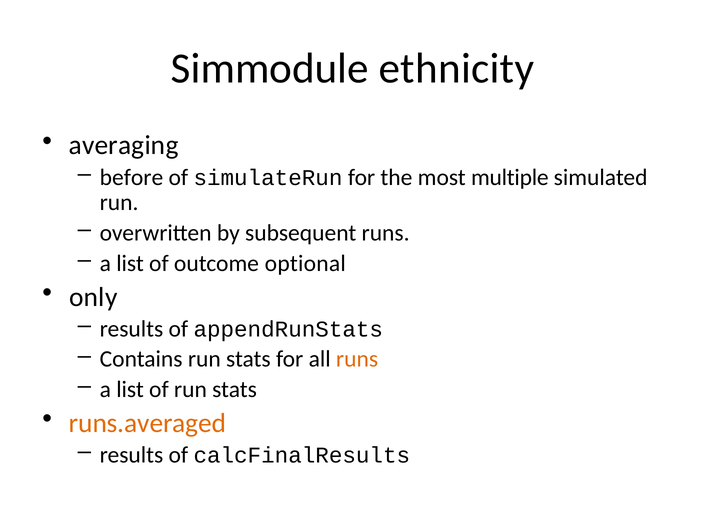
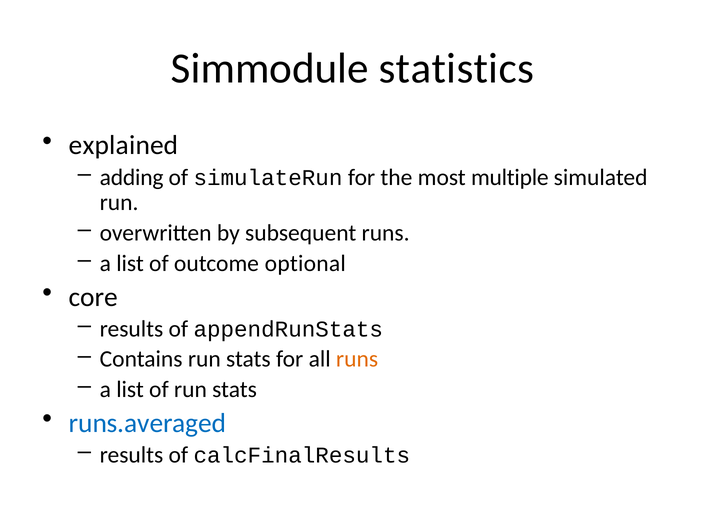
ethnicity: ethnicity -> statistics (456, 68)
averaging: averaging -> explained (124, 145)
before: before -> adding (132, 177)
only: only -> core (93, 297)
runs.averaged colour: orange -> blue (148, 424)
